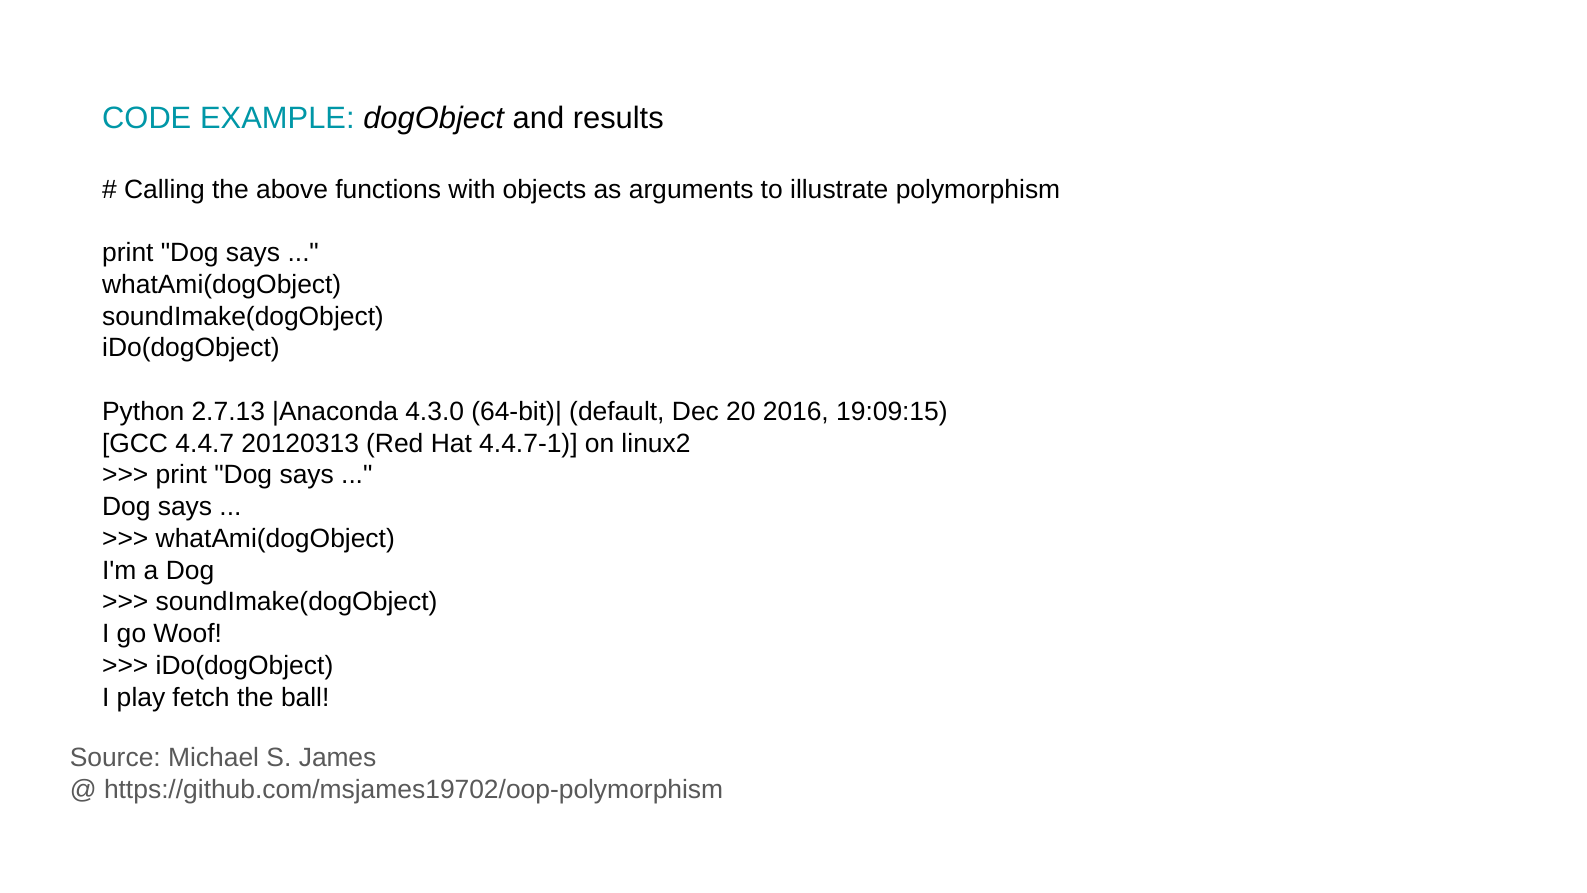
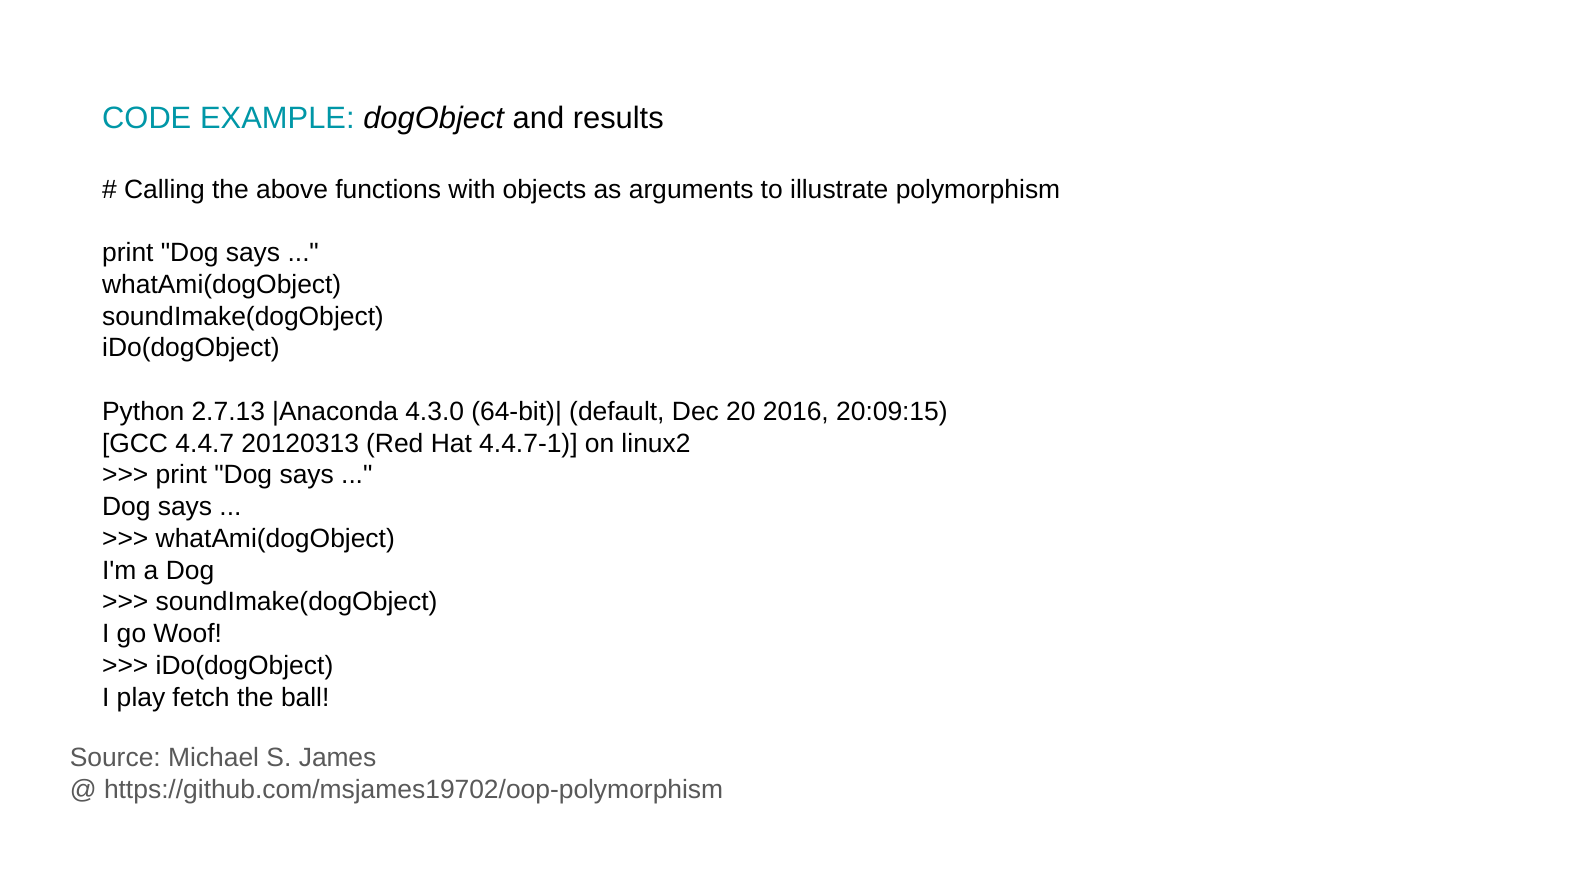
19:09:15: 19:09:15 -> 20:09:15 (892, 412)
